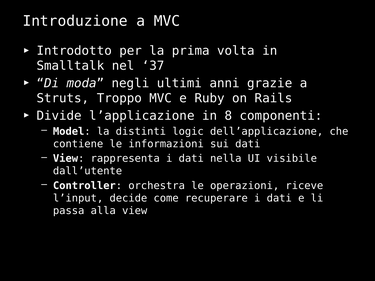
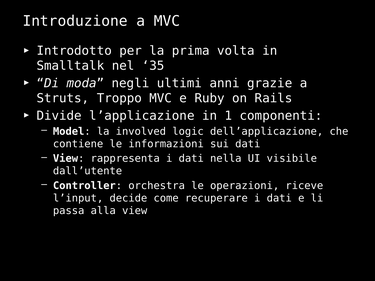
37: 37 -> 35 (153, 66)
8: 8 -> 1 (228, 116)
distinti: distinti -> involved (141, 132)
